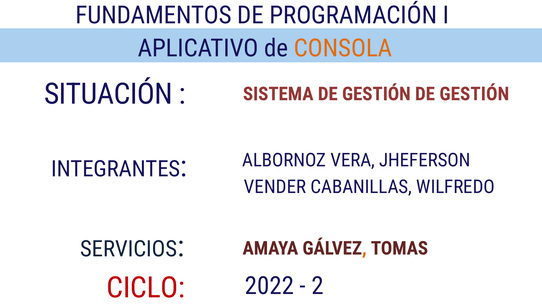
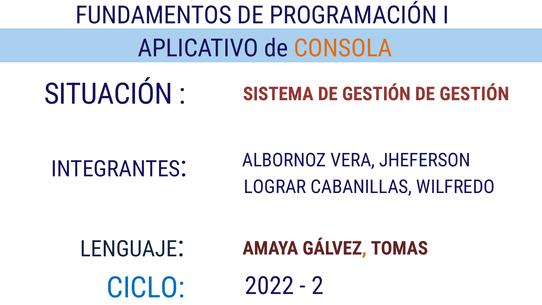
VENDER: VENDER -> LOGRAR (275, 187)
SERVICIOS: SERVICIOS -> LENGUAJE (129, 249)
CICLO colour: red -> blue (146, 288)
